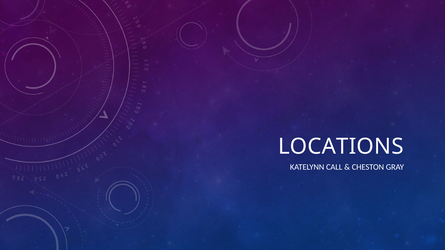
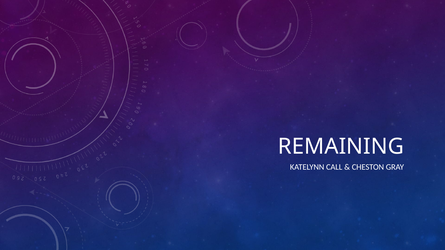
LOCATIONS: LOCATIONS -> REMAINING (341, 147)
